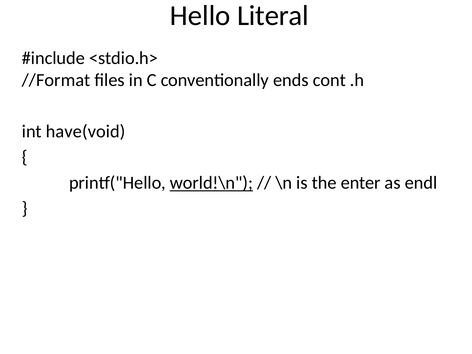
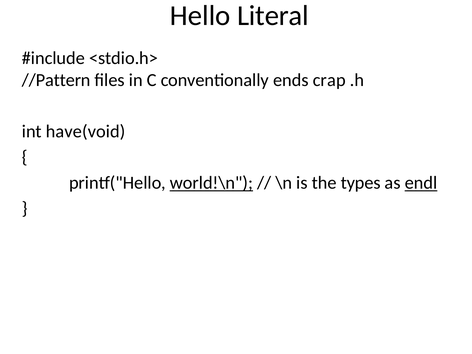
//Format: //Format -> //Pattern (56, 80)
cont: cont -> crap (329, 80)
enter: enter -> types (361, 183)
endl underline: none -> present (421, 183)
